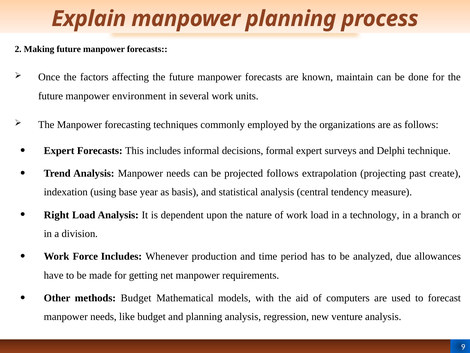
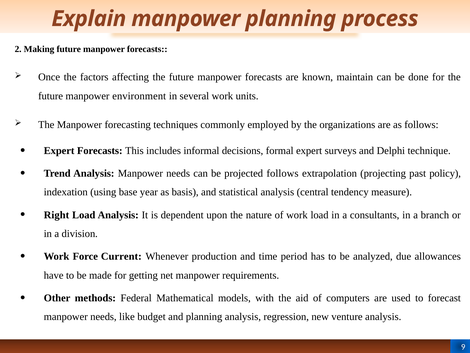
create: create -> policy (445, 173)
technology: technology -> consultants (375, 215)
Force Includes: Includes -> Current (121, 256)
methods Budget: Budget -> Federal (136, 298)
